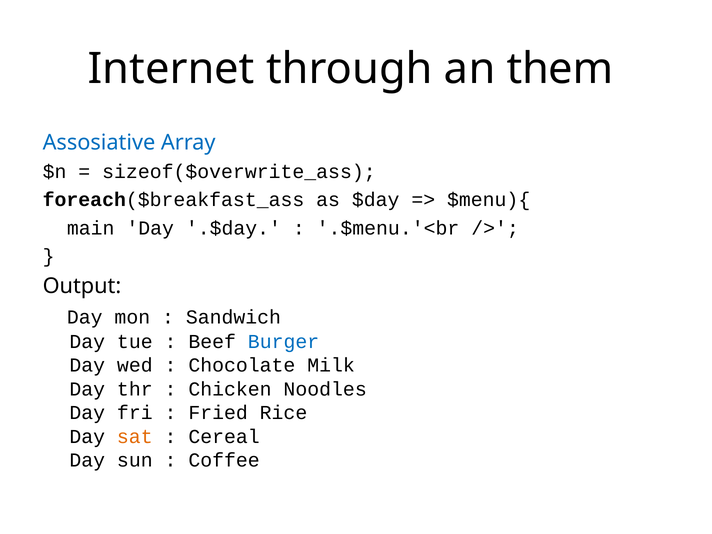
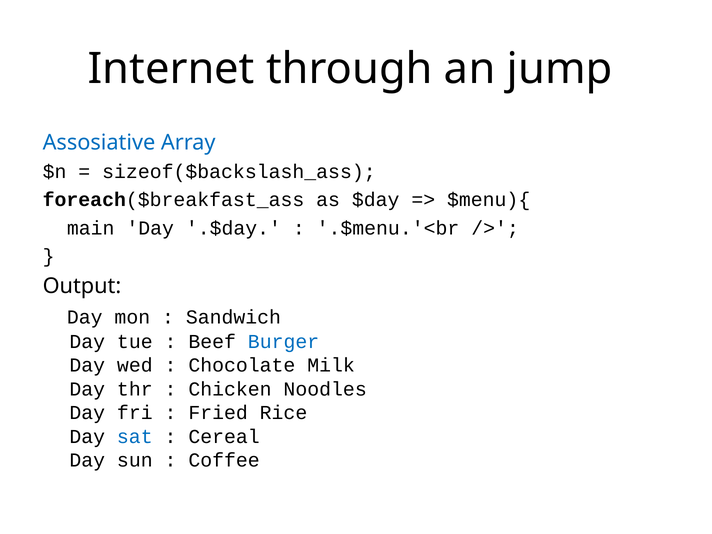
them: them -> jump (560, 69)
sizeof($overwrite_ass: sizeof($overwrite_ass -> sizeof($backslash_ass (239, 172)
sat colour: orange -> blue (135, 437)
